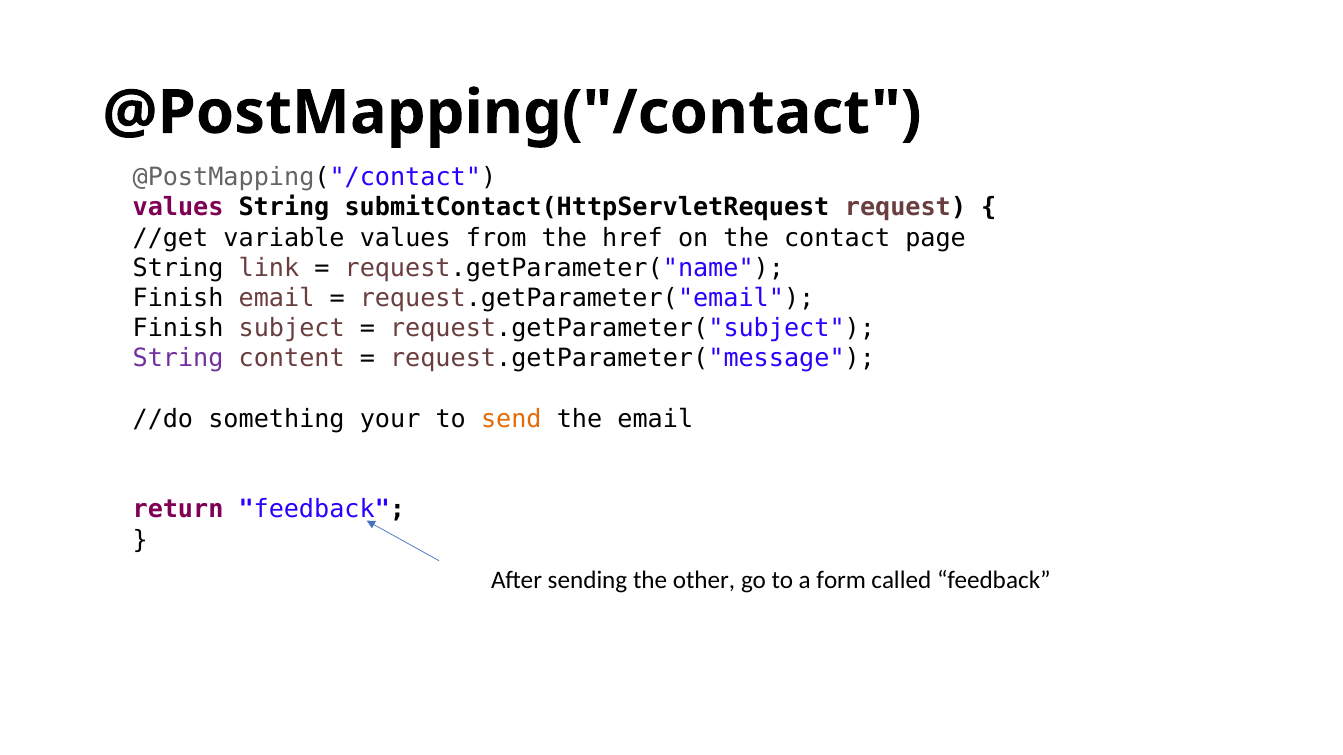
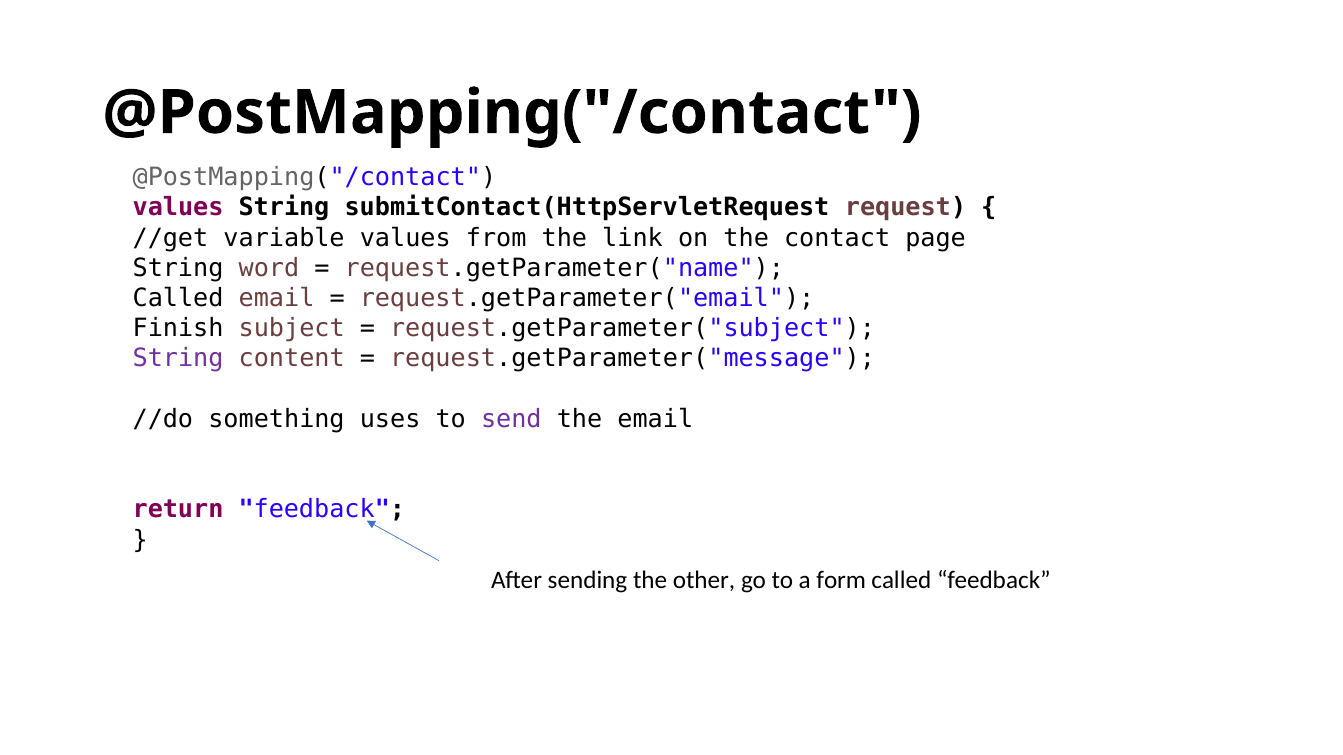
href: href -> link (633, 238)
link: link -> word (269, 268)
Finish: Finish -> Called (178, 298)
your: your -> uses (390, 419)
send colour: orange -> purple (511, 419)
